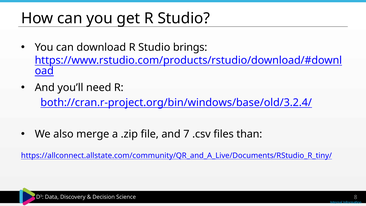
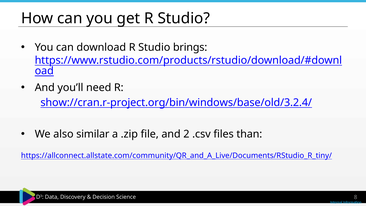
both://cran.r-project.org/bin/windows/base/old/3.2.4/: both://cran.r-project.org/bin/windows/base/old/3.2.4/ -> show://cran.r-project.org/bin/windows/base/old/3.2.4/ (176, 103)
merge: merge -> similar (93, 134)
7: 7 -> 2 (186, 134)
